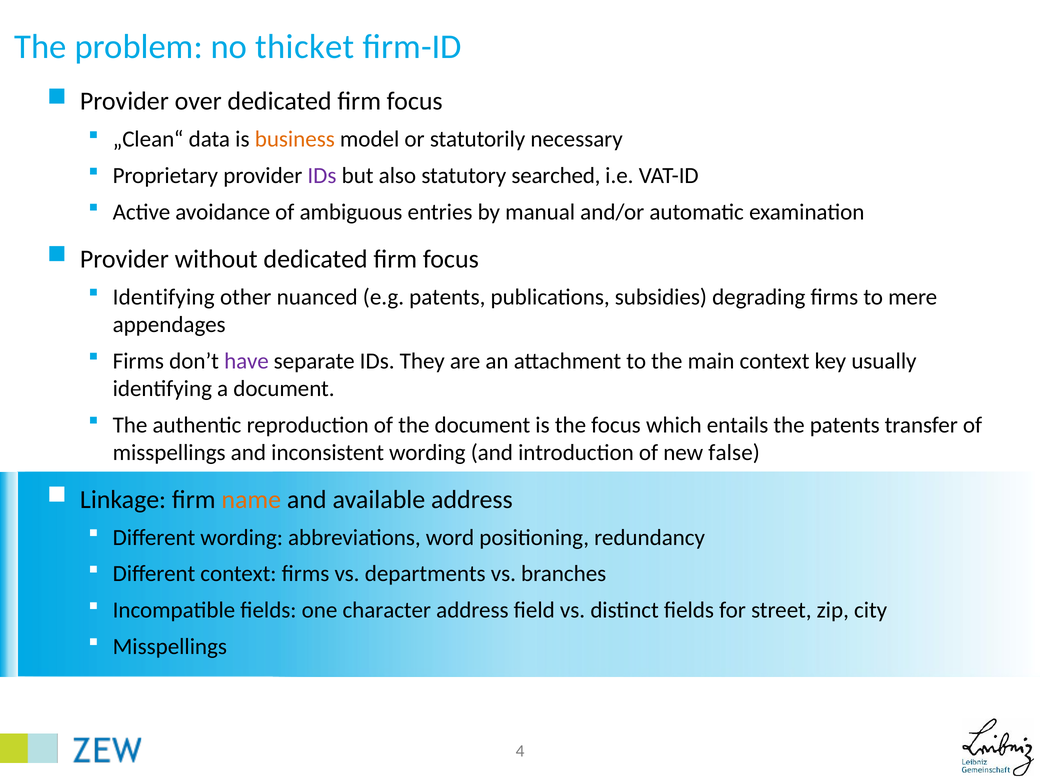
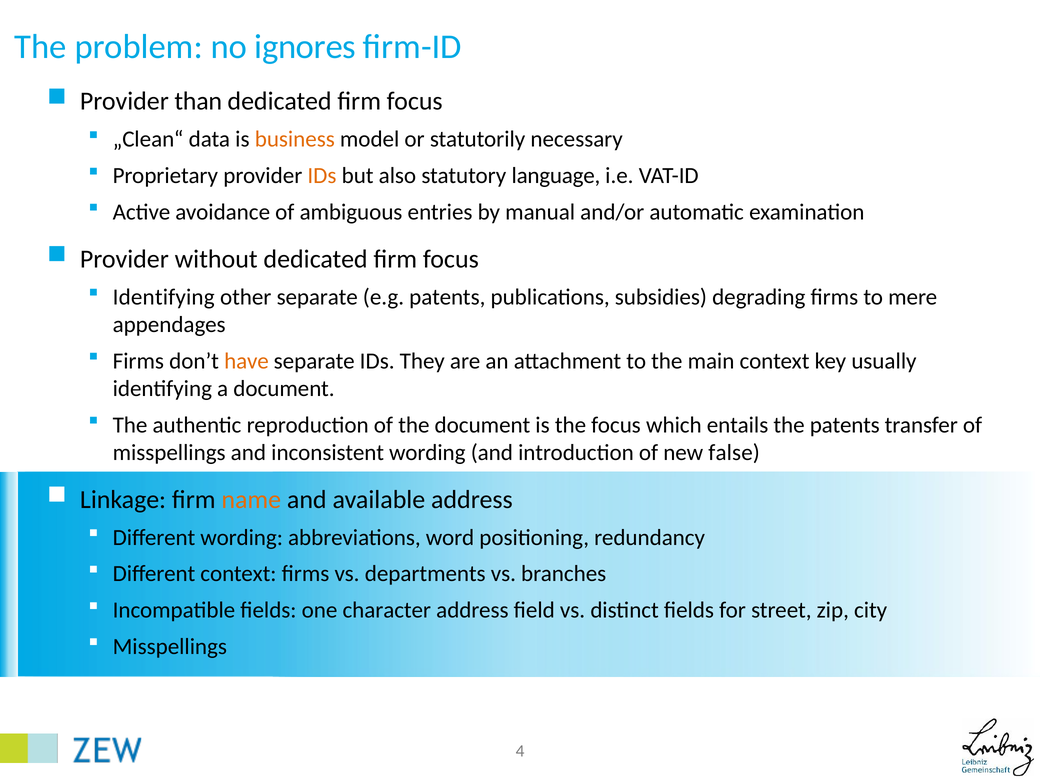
thicket: thicket -> ignores (305, 47)
over: over -> than (198, 101)
IDs colour: purple -> orange (322, 176)
searched: searched -> language (556, 176)
other nuanced: nuanced -> separate (317, 297)
have colour: purple -> orange (246, 361)
